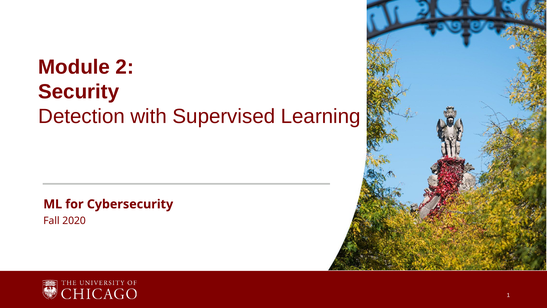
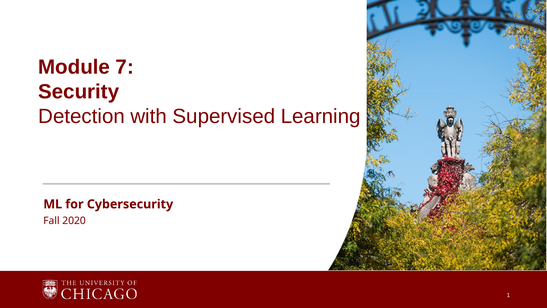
2: 2 -> 7 (125, 67)
